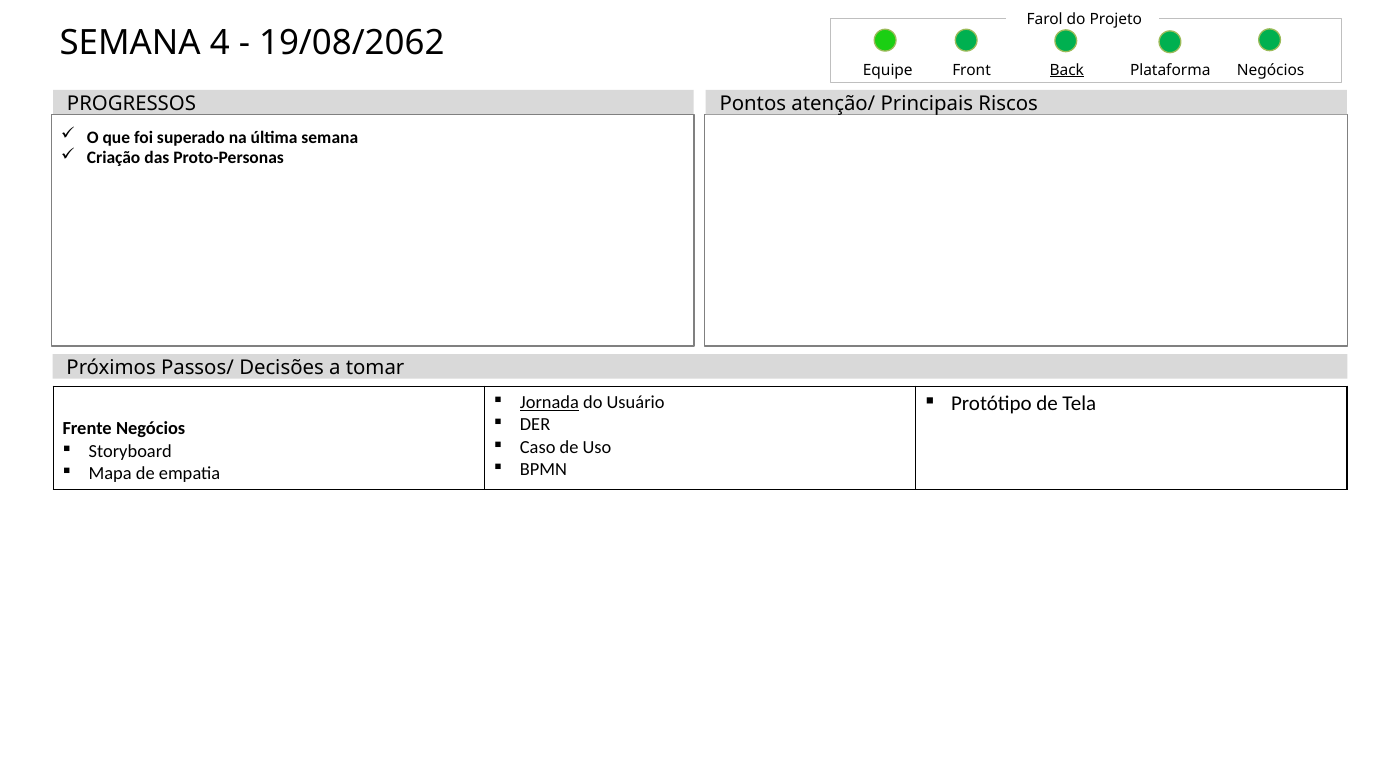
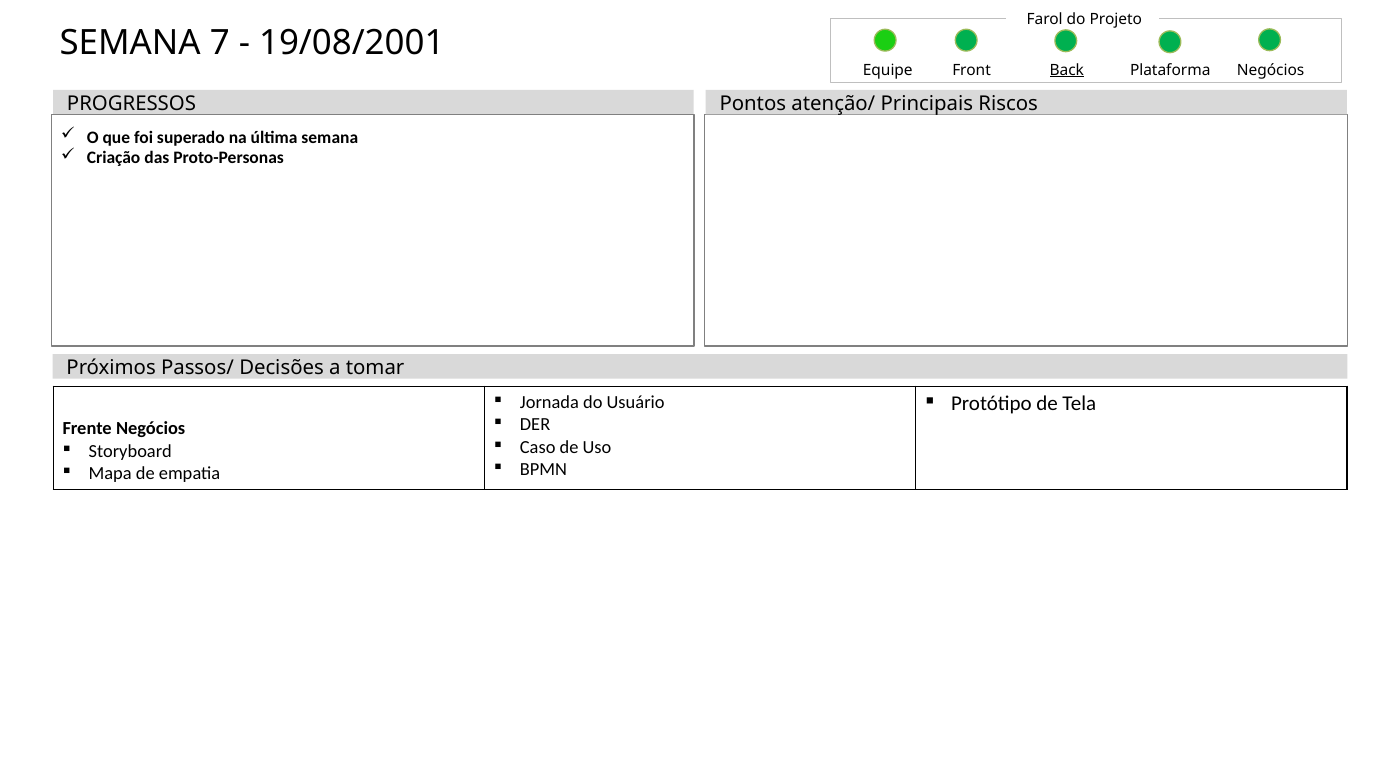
4: 4 -> 7 (220, 43)
19/08/2062: 19/08/2062 -> 19/08/2001 (352, 43)
Jornada underline: present -> none (549, 402)
